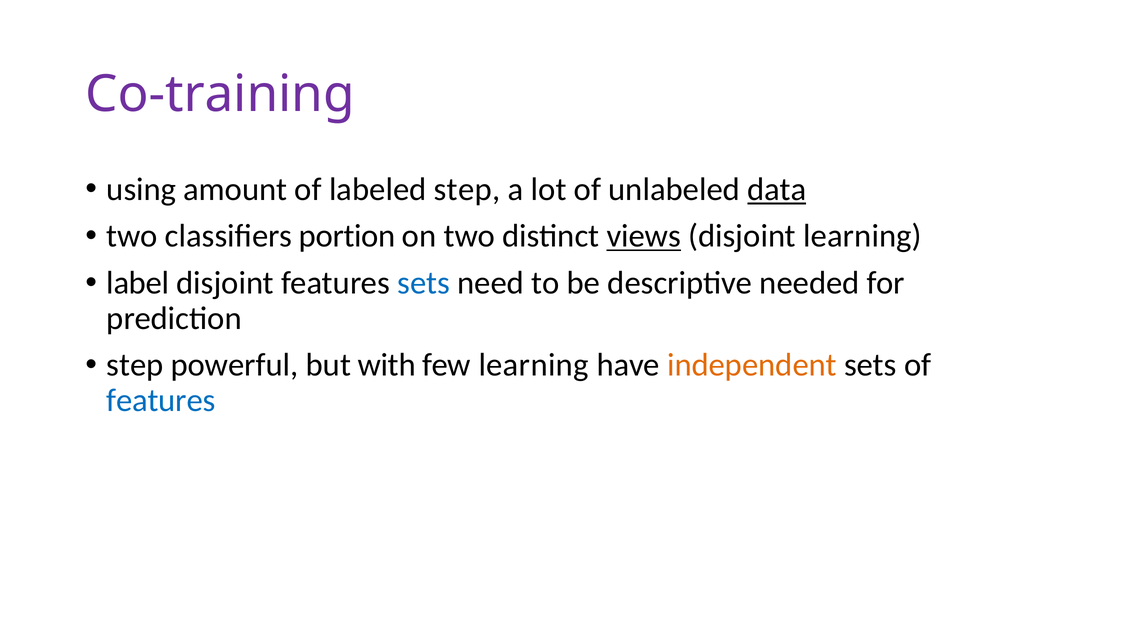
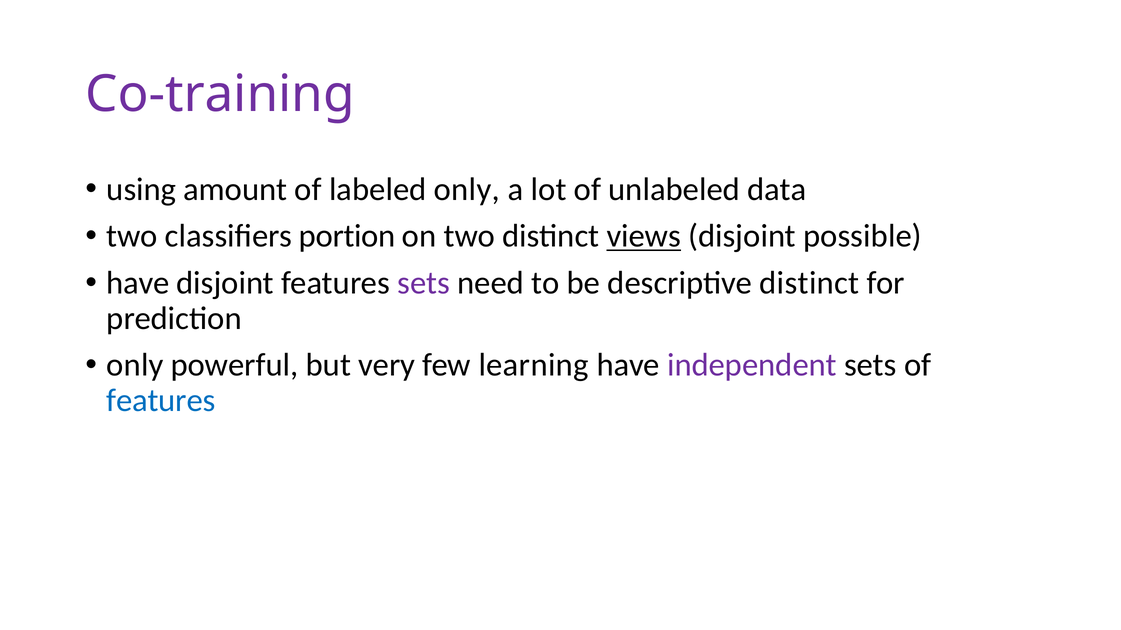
labeled step: step -> only (467, 189)
data underline: present -> none (777, 189)
disjoint learning: learning -> possible (862, 236)
label: label -> have (138, 283)
sets colour: blue -> purple (424, 283)
descriptive needed: needed -> distinct (809, 283)
step: step -> only (135, 366)
with: with -> very (387, 366)
independent colour: orange -> purple (752, 366)
